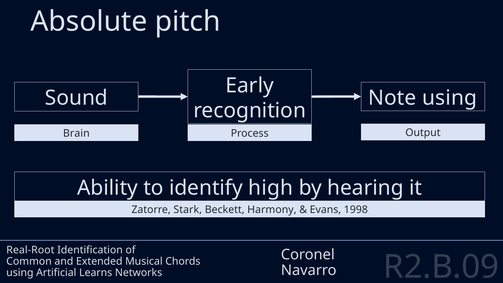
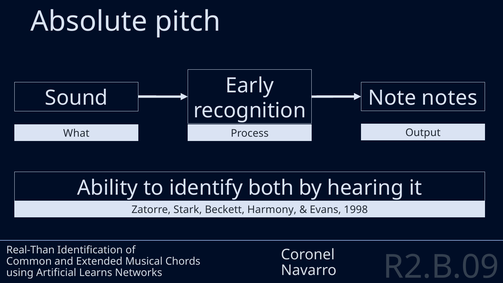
Note using: using -> notes (450, 98)
Brain: Brain -> What (76, 133)
high: high -> both (271, 188)
Real-Root: Real-Root -> Real-Than (31, 250)
